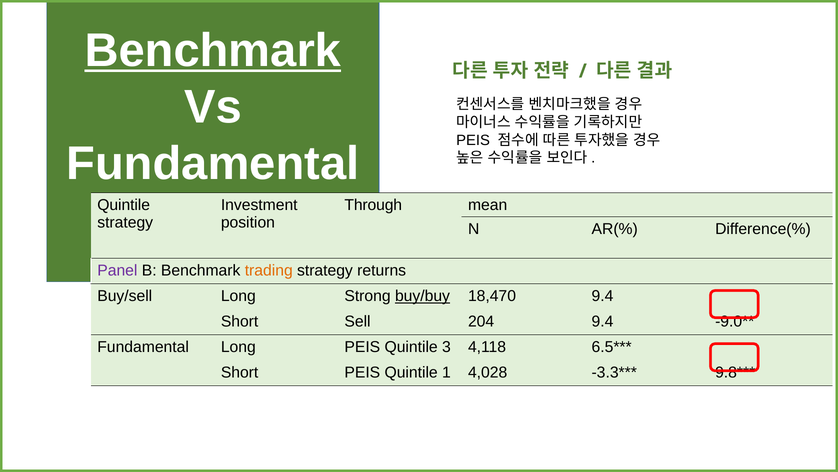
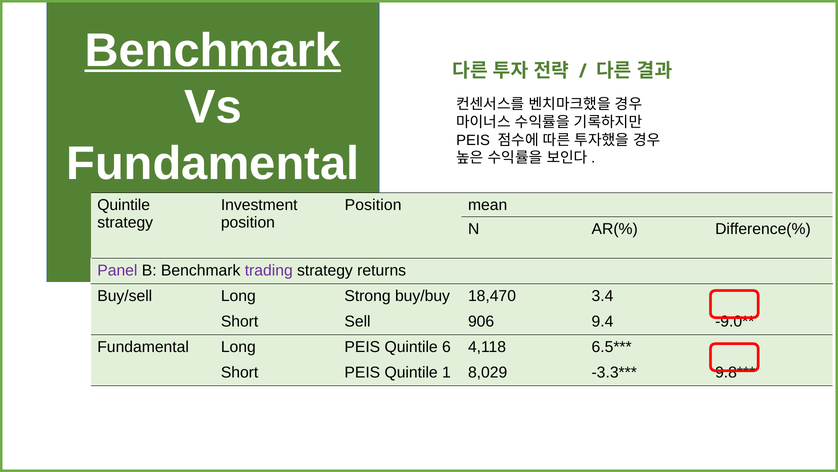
Through: Through -> Position (373, 205)
trading colour: orange -> purple (269, 270)
buy/buy underline: present -> none (422, 296)
18,470 9.4: 9.4 -> 3.4 (603, 296)
204: 204 -> 906 (481, 321)
3: 3 -> 6 (446, 347)
4,028: 4,028 -> 8,029 (488, 372)
